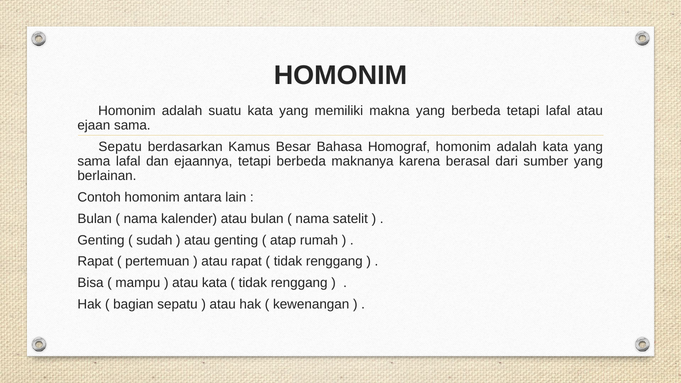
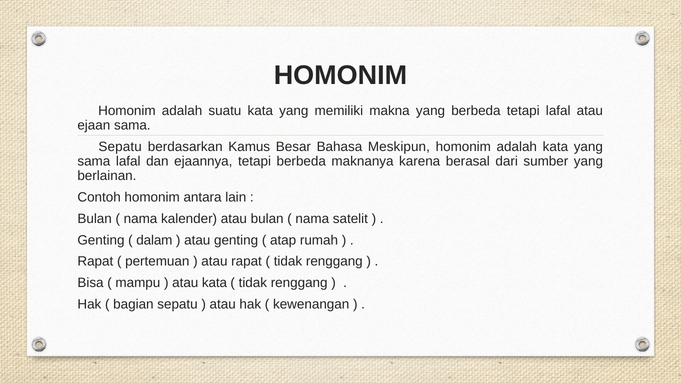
Homograf: Homograf -> Meskipun (399, 147)
sudah: sudah -> dalam (154, 240)
